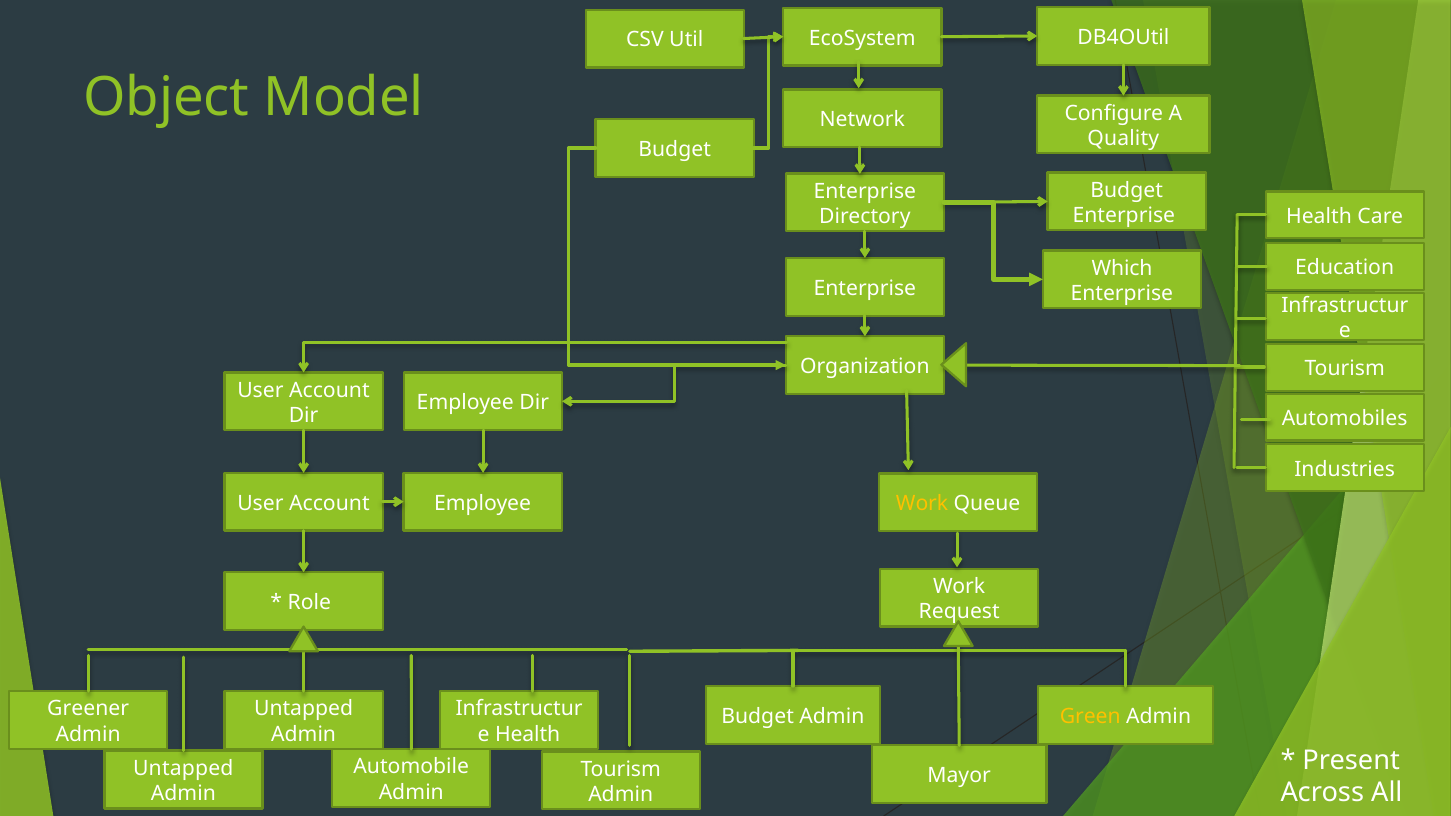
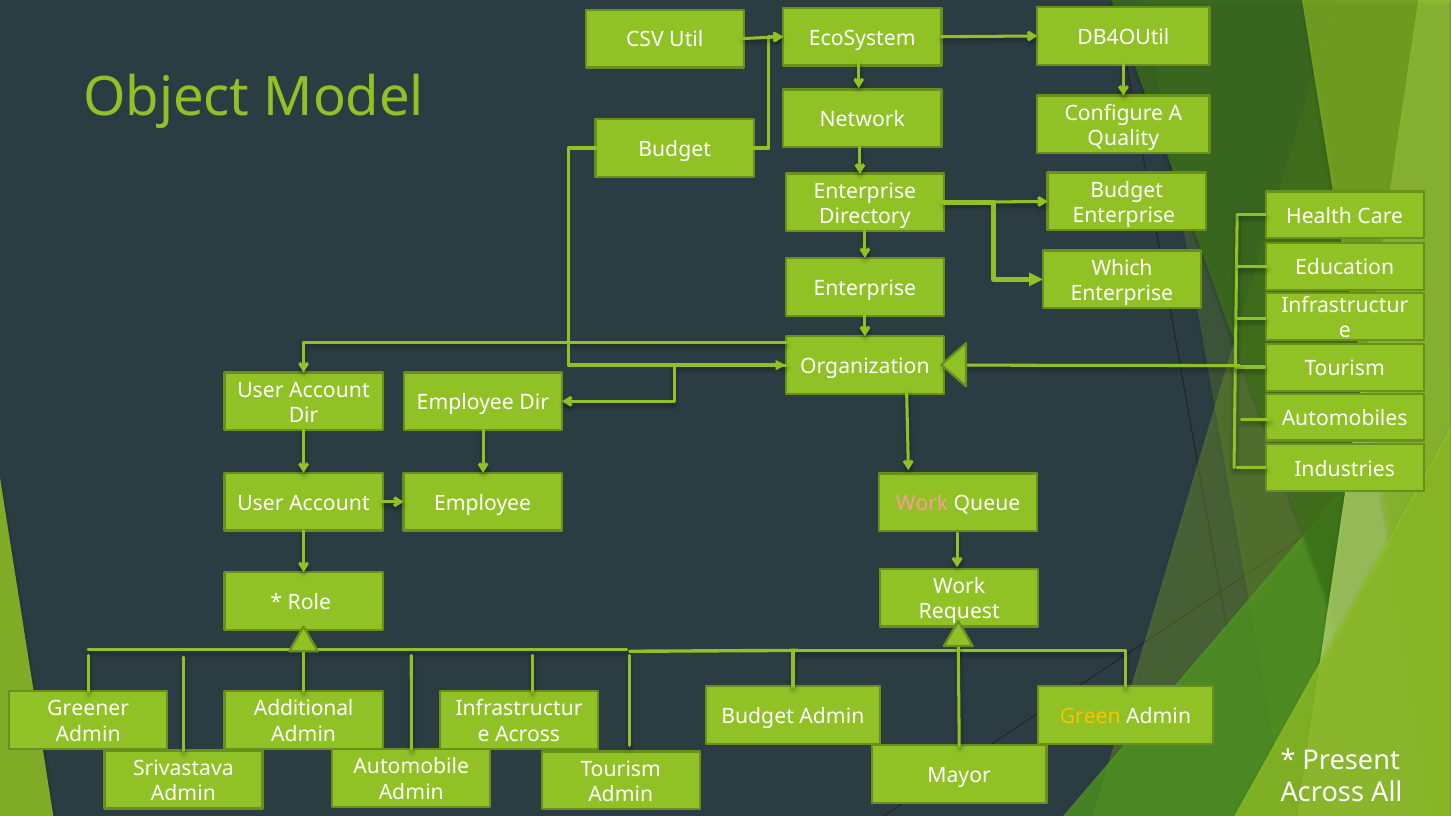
Work colour: yellow -> pink (922, 504)
Untapped: Untapped -> Additional (304, 709)
Health: Health -> Across (528, 734)
Untapped: Untapped -> Srivastava (183, 768)
